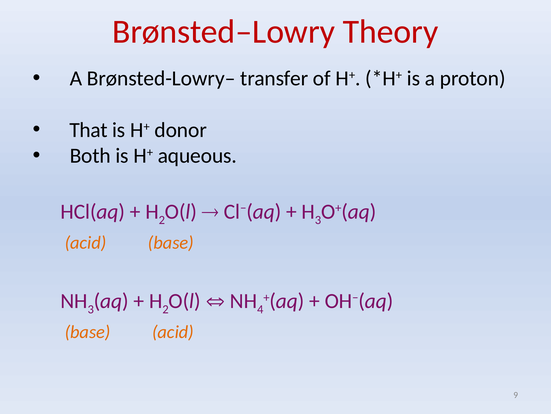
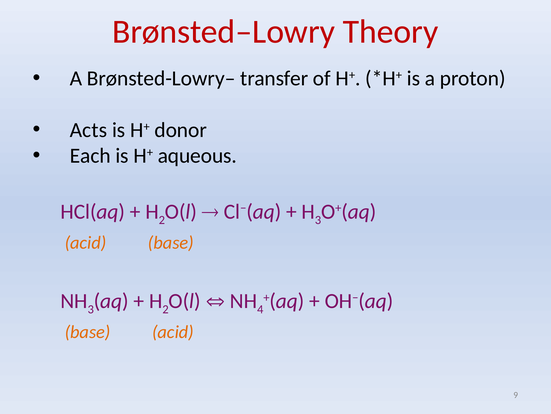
That: That -> Acts (88, 130)
Both: Both -> Each (90, 156)
